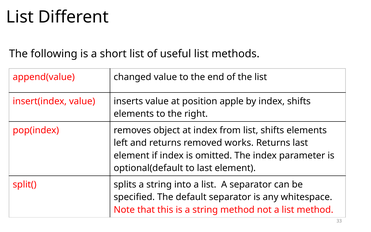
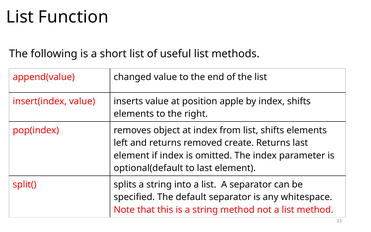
Different: Different -> Function (73, 17)
works: works -> create (239, 143)
